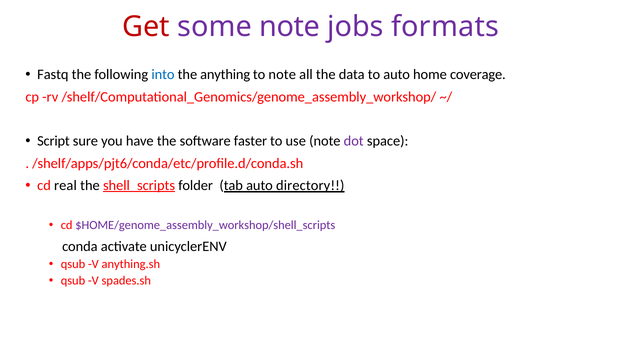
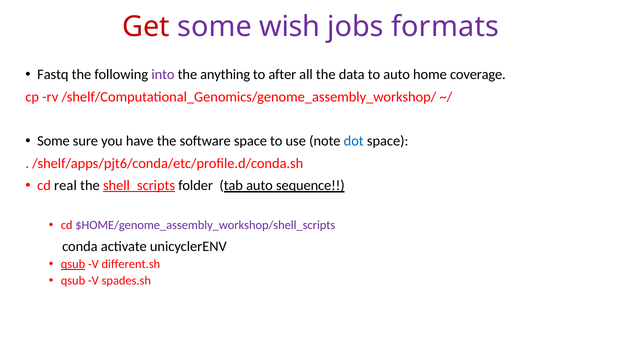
some note: note -> wish (290, 27)
into colour: blue -> purple (163, 75)
to note: note -> after (282, 75)
Script: Script -> Some (53, 141)
software faster: faster -> space (250, 141)
dot colour: purple -> blue (354, 141)
directory: directory -> sequence (310, 185)
qsub underline: none -> present (73, 264)
anything.sh: anything.sh -> different.sh (131, 264)
